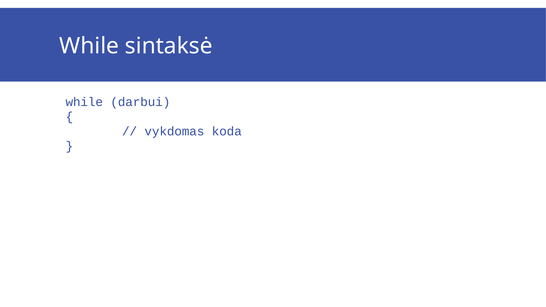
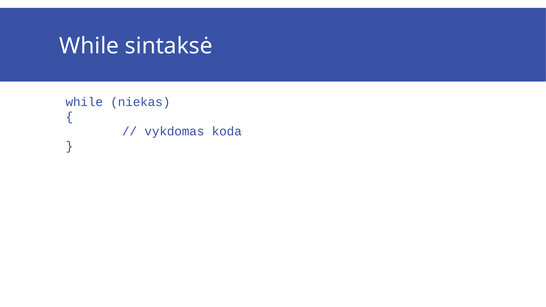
darbui: darbui -> niekas (140, 102)
